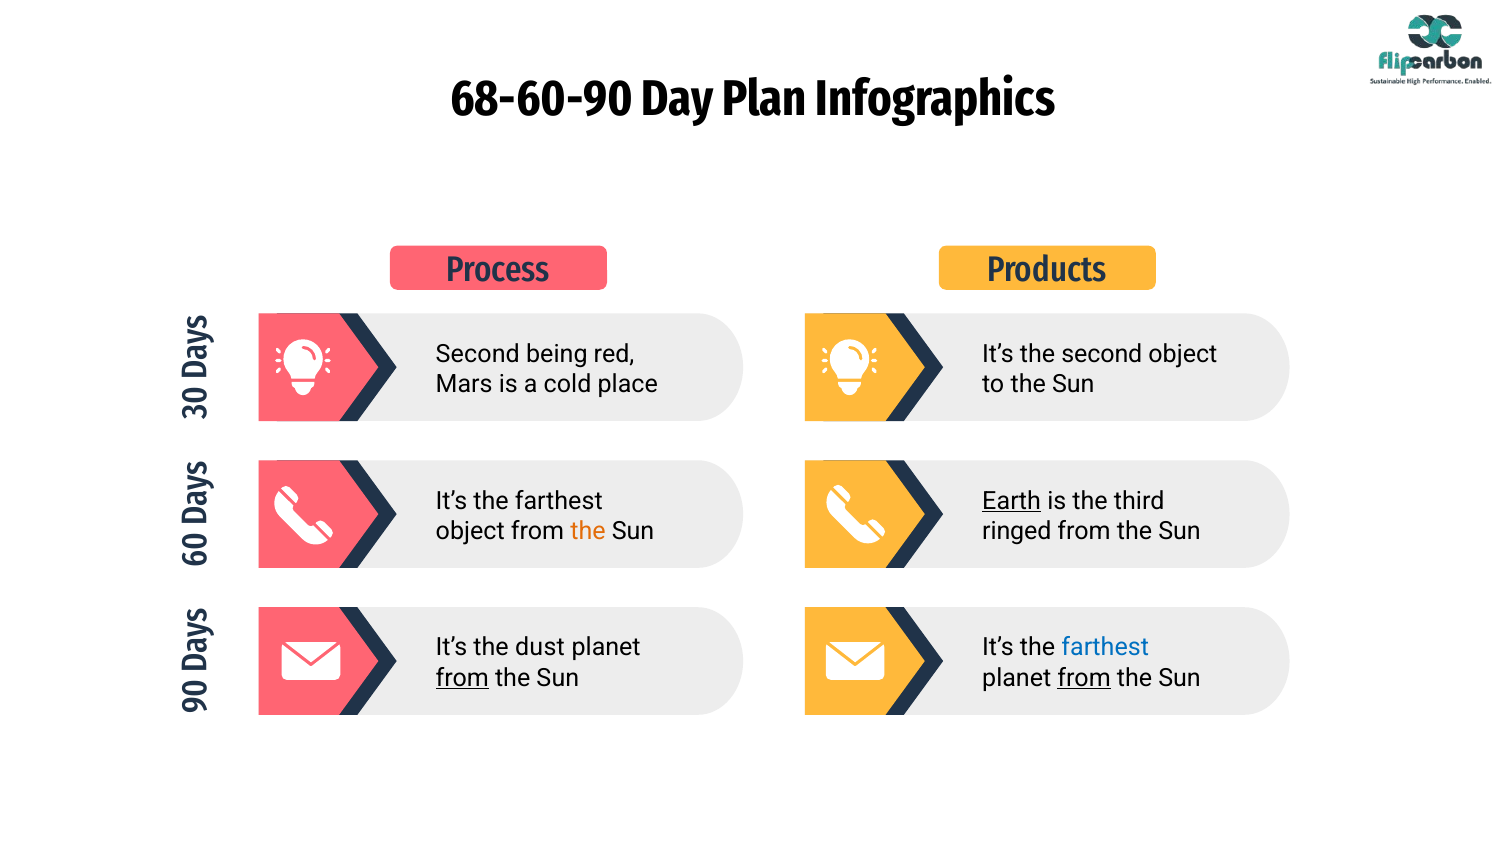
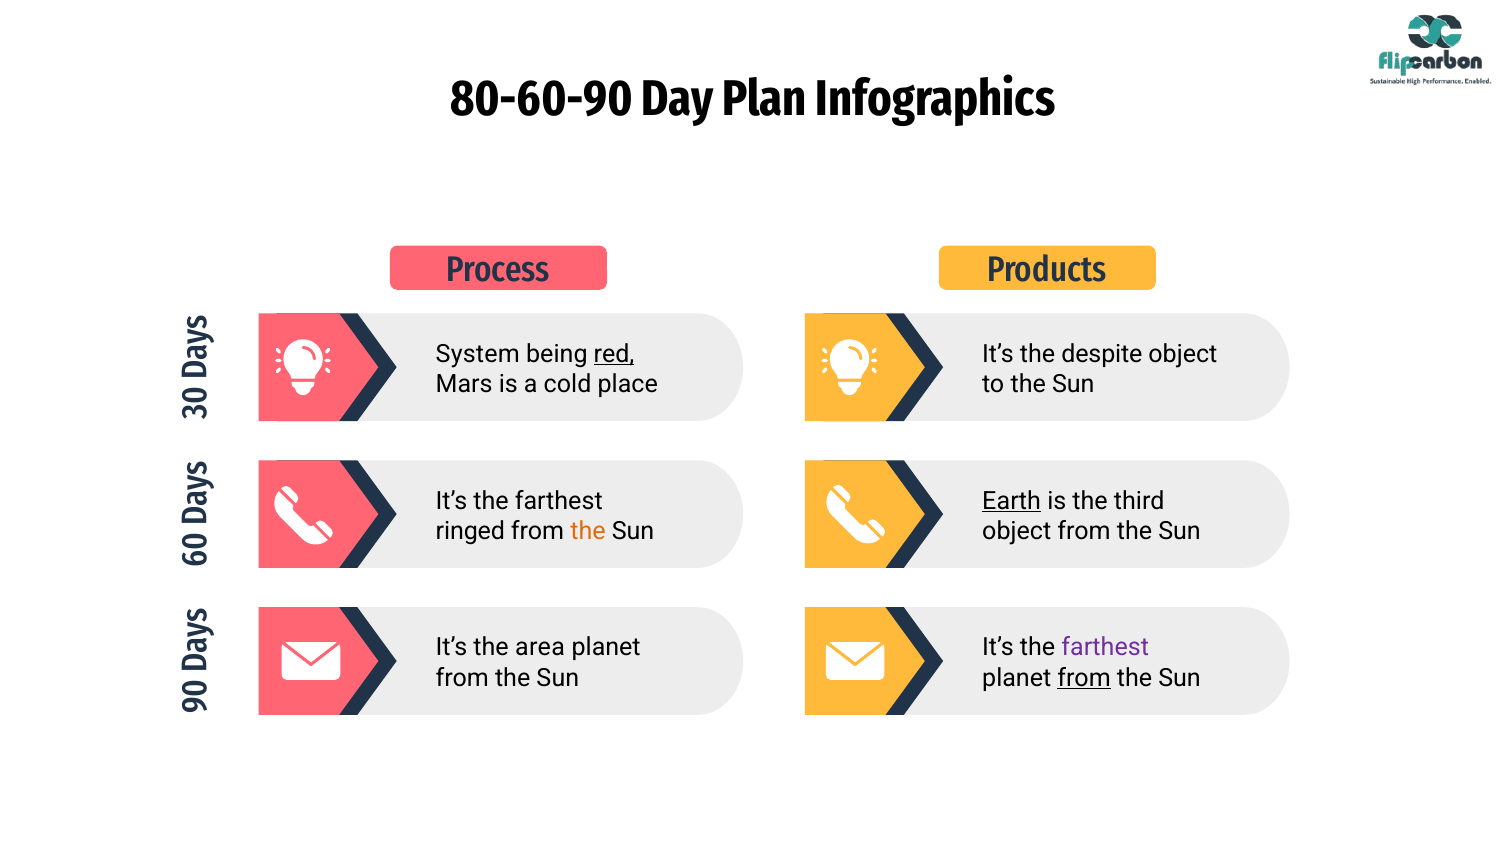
68-60-90: 68-60-90 -> 80-60-90 (542, 99)
Second: Second -> System (478, 354)
red underline: none -> present (614, 354)
the second: second -> despite (1102, 354)
object: object -> ringed (470, 531)
ringed: ringed -> object (1017, 531)
dust: dust -> area (540, 648)
farthest colour: blue -> purple (1105, 648)
from underline: present -> none (462, 678)
